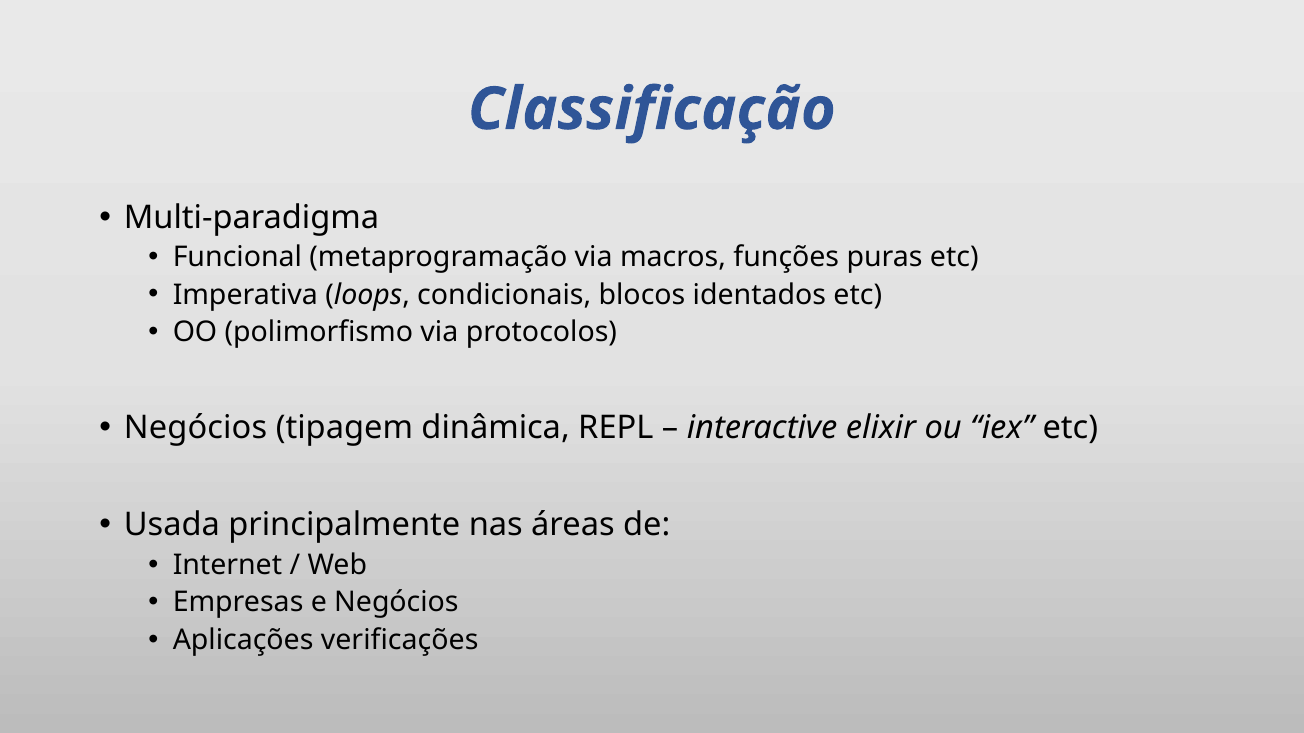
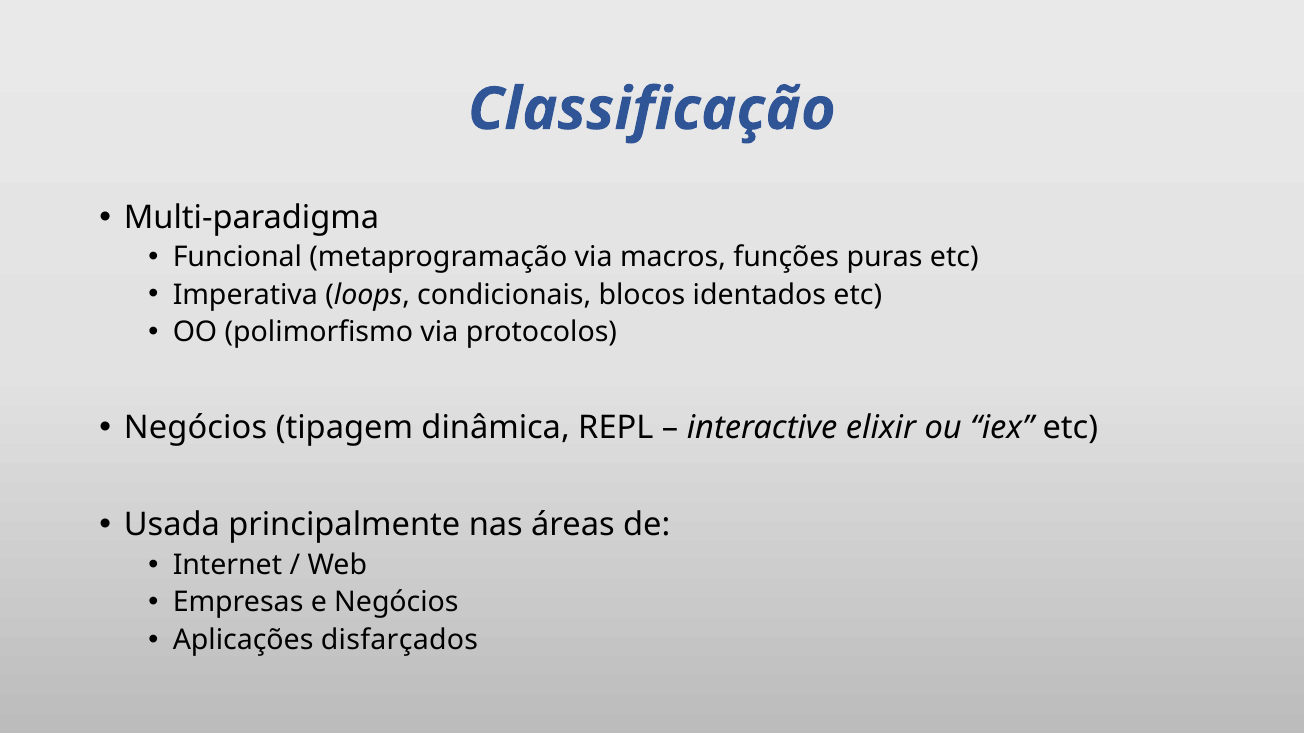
verificações: verificações -> disfarçados (400, 640)
